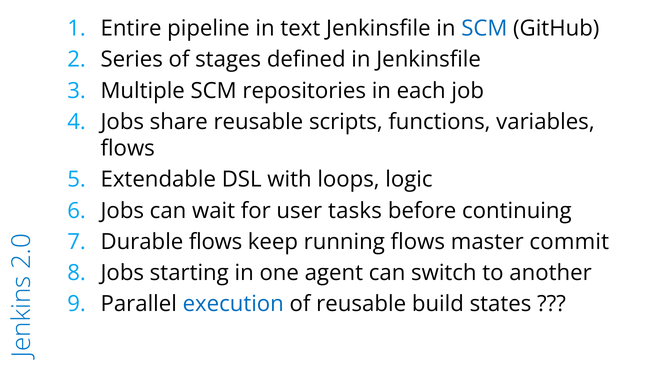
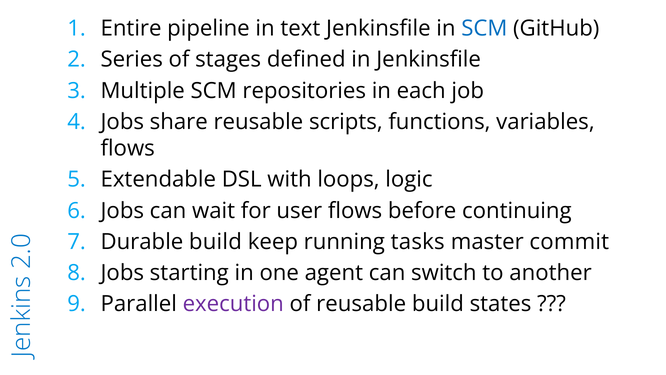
user tasks: tasks -> flows (355, 211)
Durable flows: flows -> build (215, 242)
running flows: flows -> tasks (418, 242)
execution colour: blue -> purple (233, 304)
